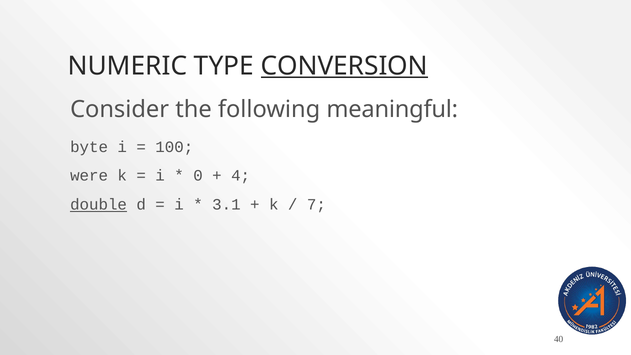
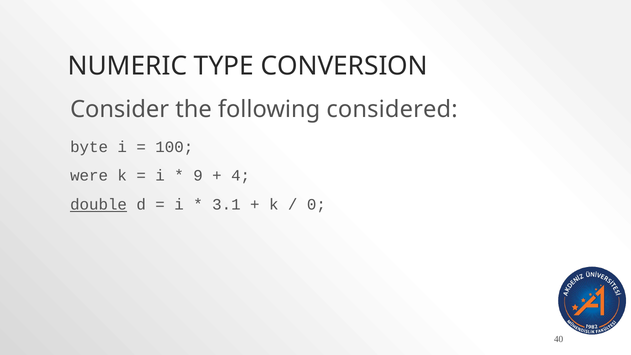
CONVERSION underline: present -> none (344, 66)
meaningful: meaningful -> considered (392, 110)
0: 0 -> 9 (198, 176)
7: 7 -> 0 (316, 205)
